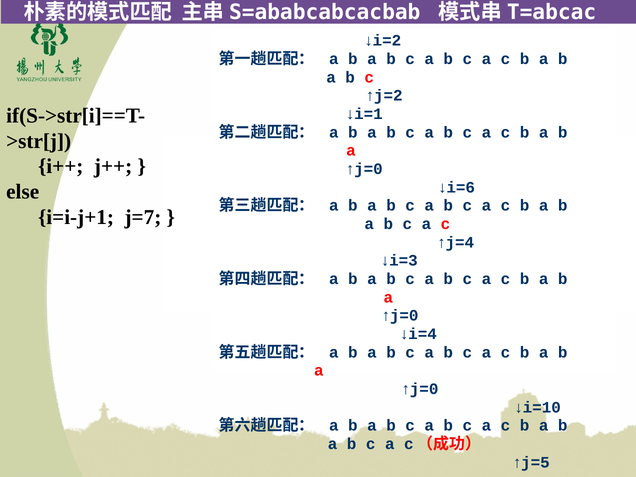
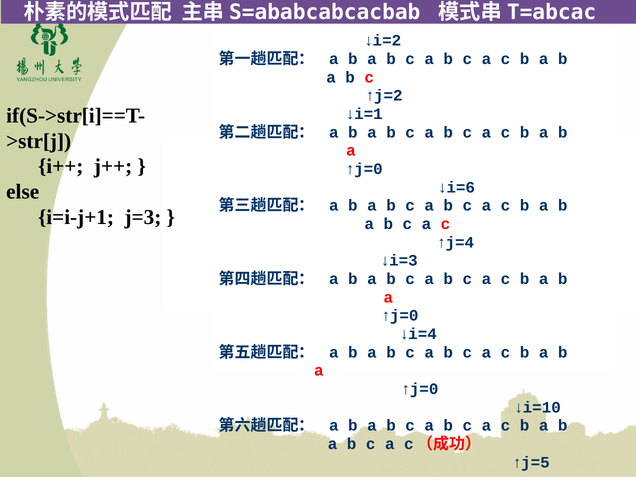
j=7: j=7 -> j=3 (143, 217)
